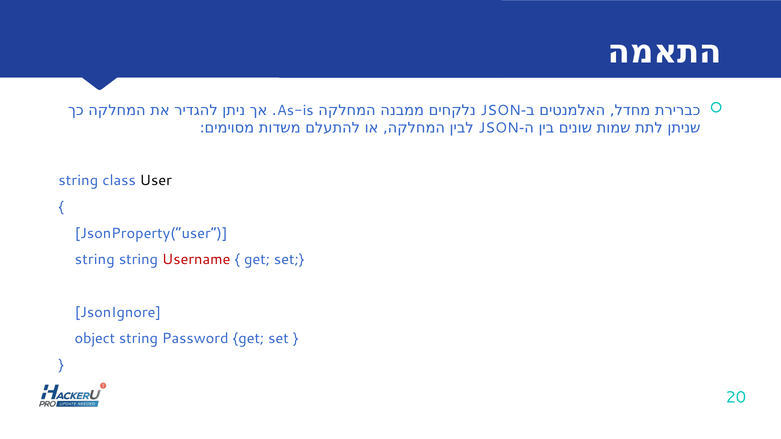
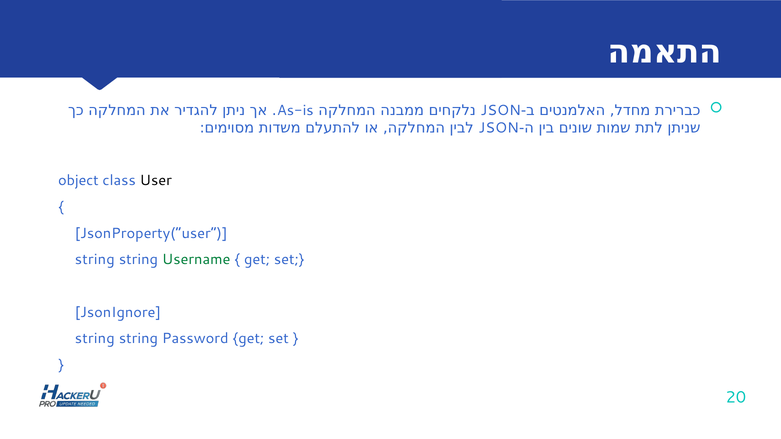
string: string -> object (78, 181)
Username colour: red -> green (196, 260)
object: object -> string (95, 339)
